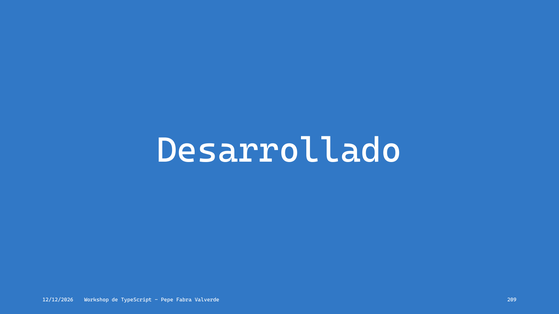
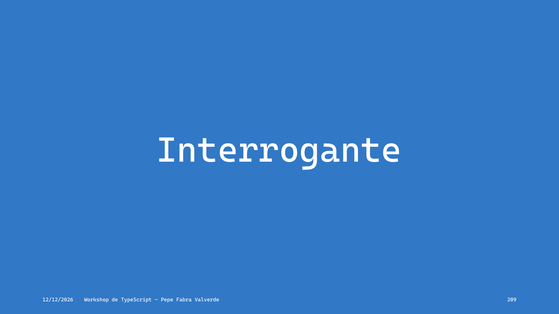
Desarrollado: Desarrollado -> Interrogante (279, 150)
